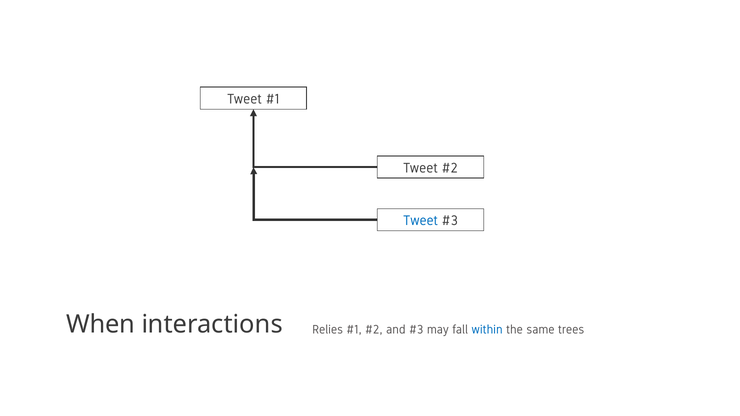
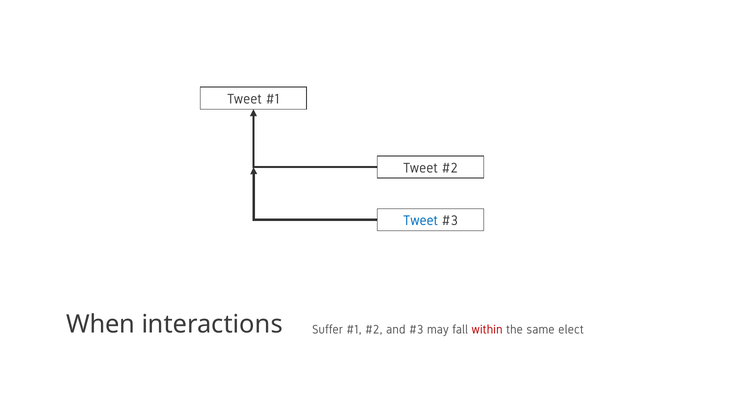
Relies: Relies -> Suffer (328, 330)
within colour: blue -> red (487, 330)
trees: trees -> elect (571, 330)
